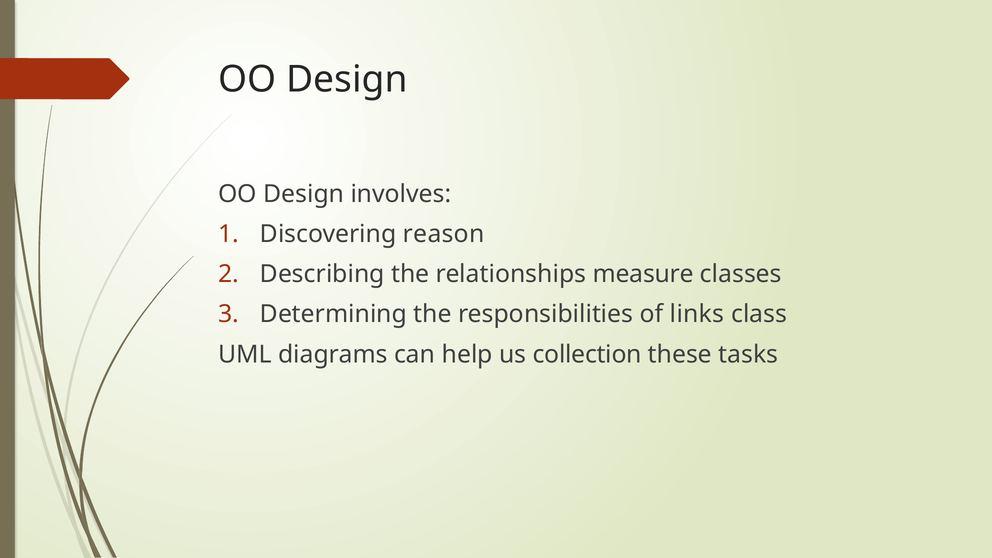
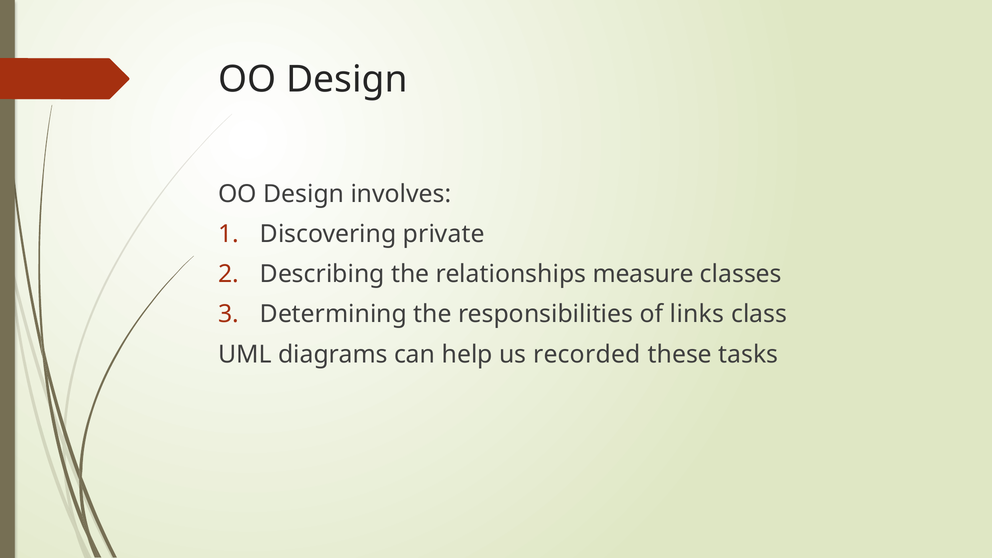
reason: reason -> private (444, 234)
collection: collection -> recorded (587, 354)
